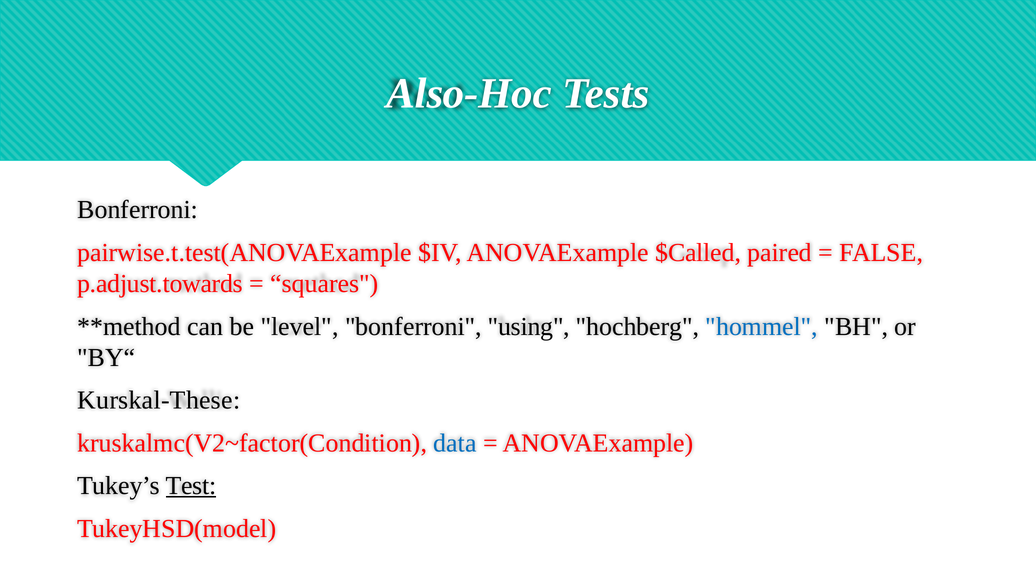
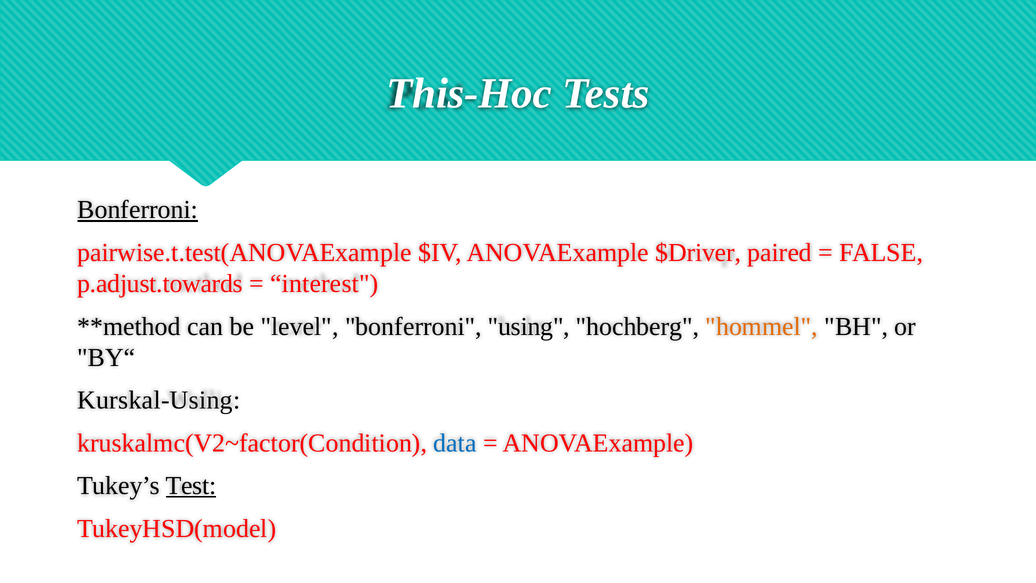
Also-Hoc: Also-Hoc -> This-Hoc (469, 94)
Bonferroni underline: none -> present (138, 210)
$Called: $Called -> $Driver (698, 253)
squares: squares -> interest (324, 284)
hommel colour: blue -> orange (762, 326)
Kurskal-These: Kurskal-These -> Kurskal-Using (159, 400)
